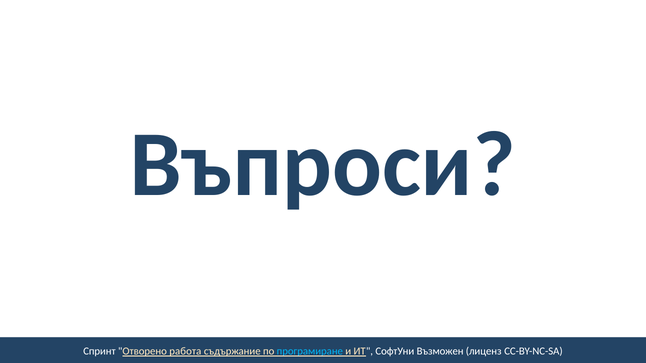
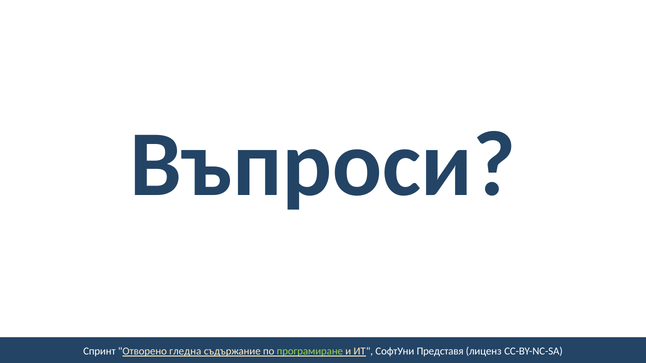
работа: работа -> гледна (185, 352)
програмиране colour: light blue -> light green (310, 352)
Възможен: Възможен -> Представя (440, 352)
